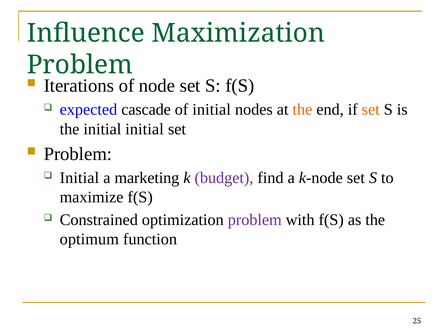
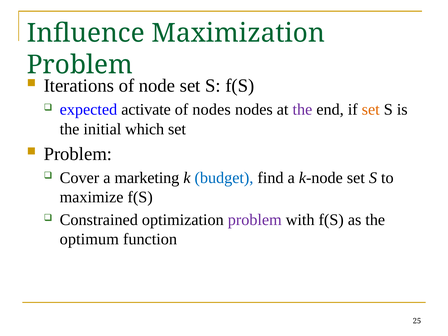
cascade: cascade -> activate (146, 110)
of initial: initial -> nodes (212, 110)
the colour: orange -> purple (302, 110)
initial initial: initial -> which (145, 129)
Initial: Initial -> Cover (79, 178)
budget colour: purple -> blue (224, 178)
